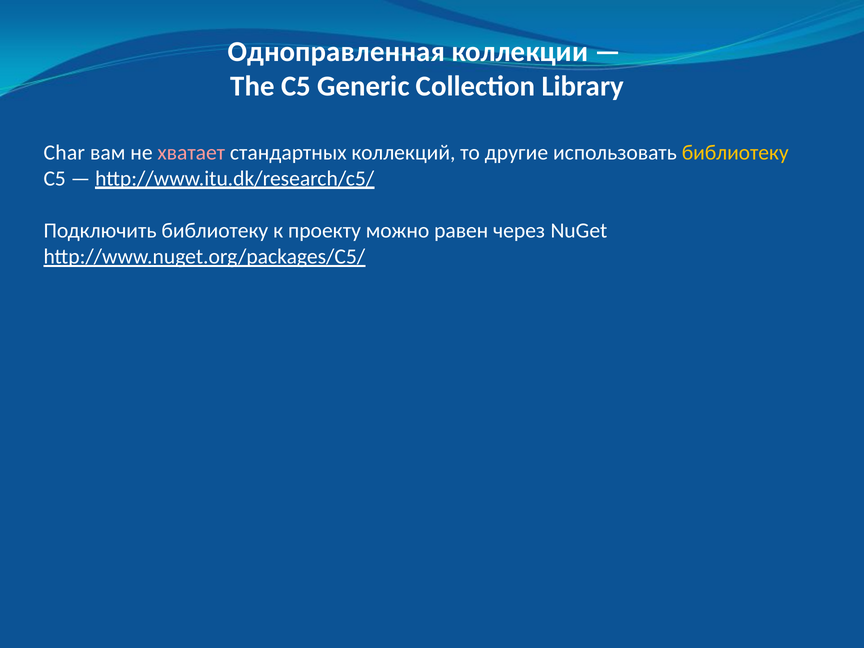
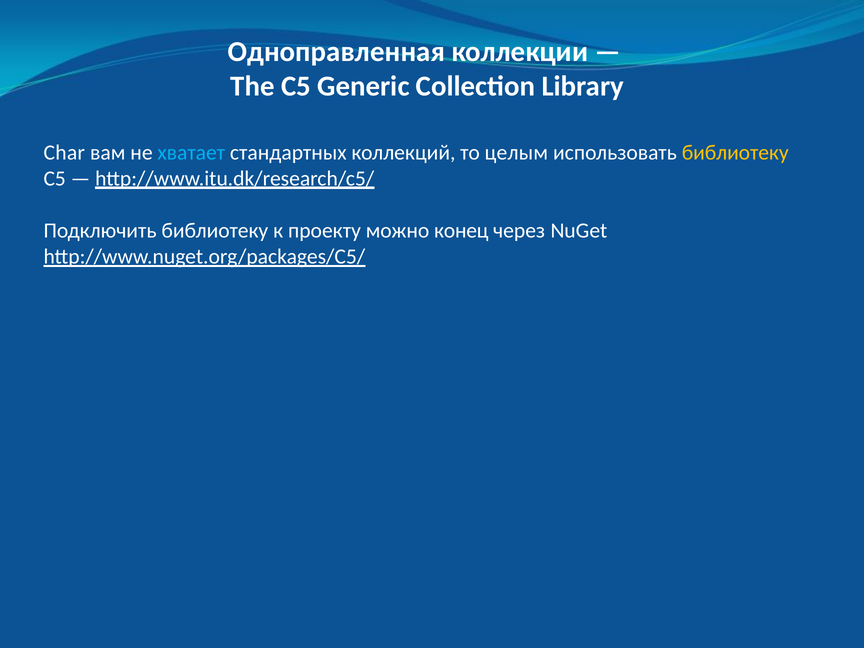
хватает colour: pink -> light blue (191, 152)
другие: другие -> целым (516, 152)
равен: равен -> конец (461, 231)
